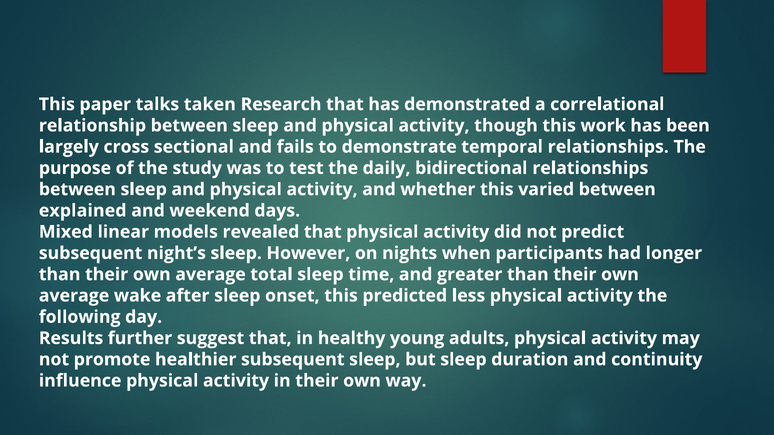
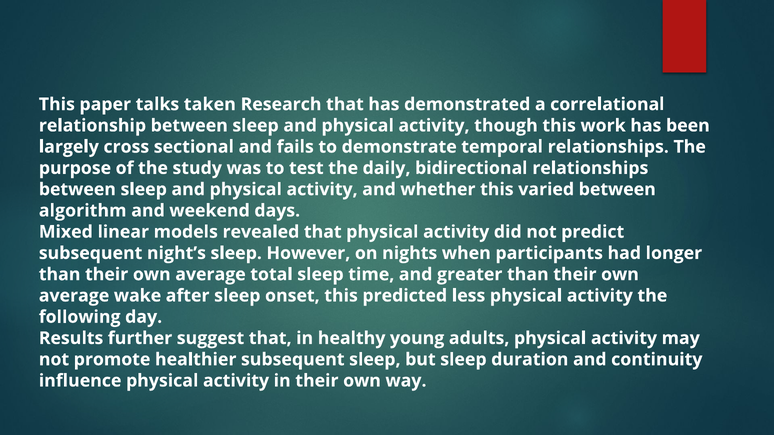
explained: explained -> algorithm (83, 211)
